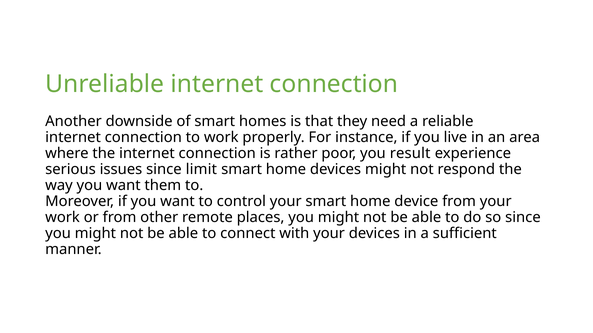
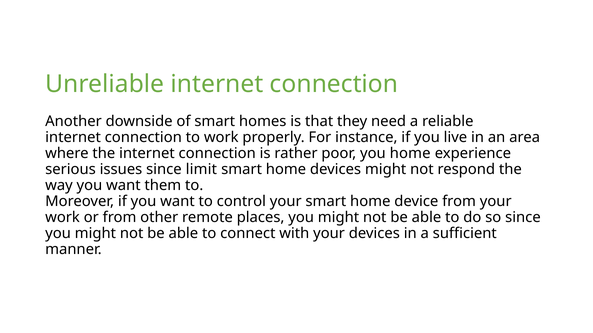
you result: result -> home (410, 154)
